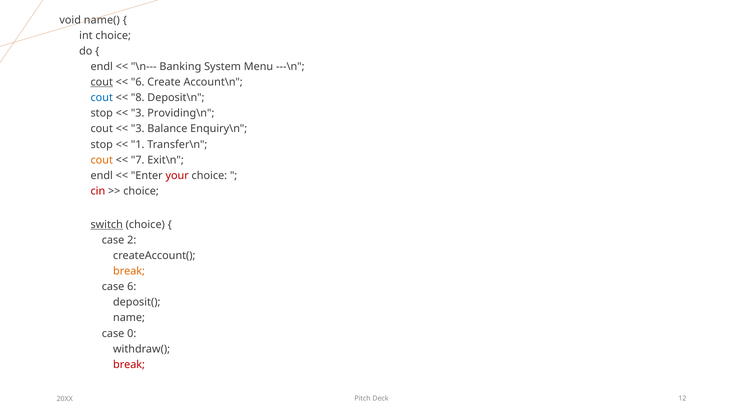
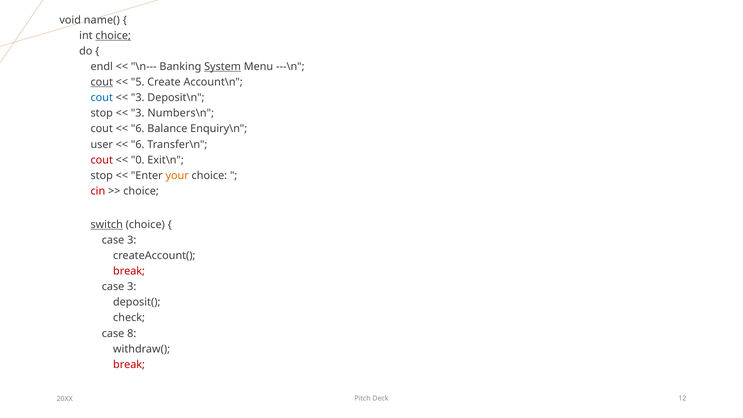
choice underline: none -> present (113, 36)
System underline: none -> present (223, 67)
6: 6 -> 5 (138, 82)
8: 8 -> 3 (138, 98)
Providing\n: Providing\n -> Numbers\n (181, 113)
3: 3 -> 6 (138, 129)
stop: stop -> user (102, 144)
1: 1 -> 6 (138, 144)
cout colour: orange -> red (102, 160)
7: 7 -> 0 (138, 160)
endl: endl -> stop (102, 176)
your colour: red -> orange (177, 176)
2: 2 -> 3 (132, 240)
break colour: orange -> red (129, 271)
6: 6 -> 3 (132, 287)
name: name -> check (129, 318)
0: 0 -> 8 (132, 333)
